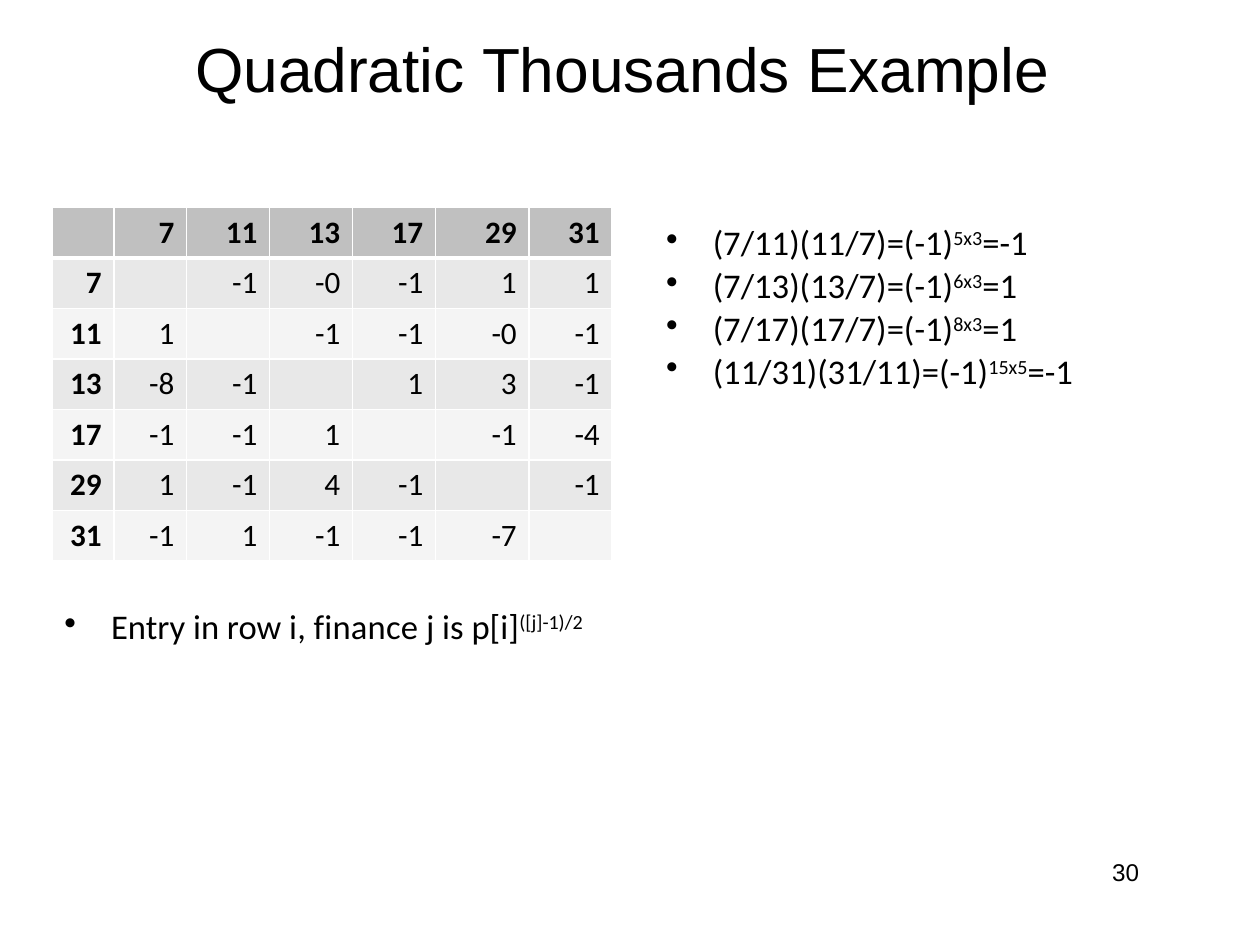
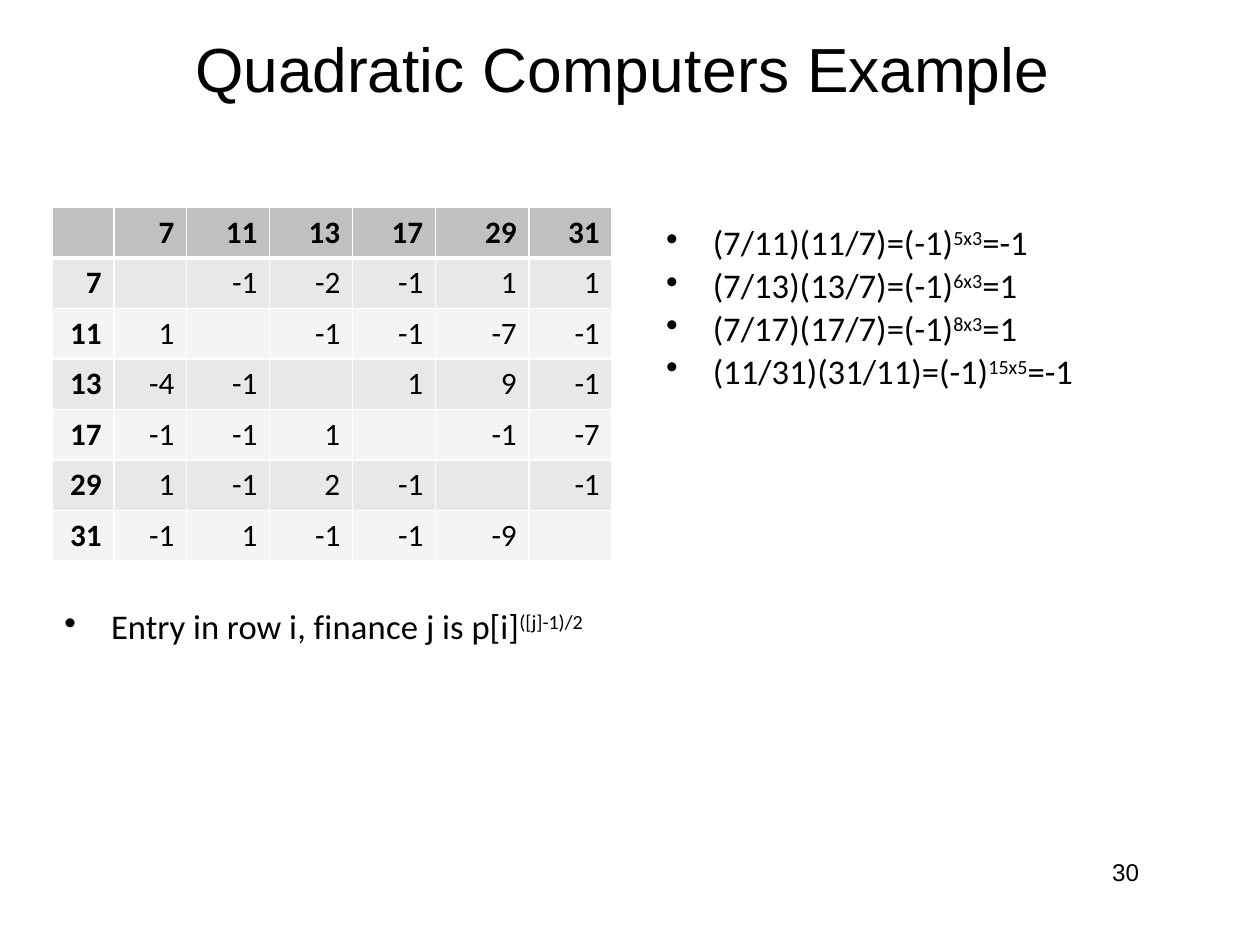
Thousands: Thousands -> Computers (636, 72)
7 -1 -0: -0 -> -2 (328, 284)
-1 -1 -0: -0 -> -7 (504, 334)
-8: -8 -> -4 (162, 385)
3: 3 -> 9 (509, 385)
1 -1 -4: -4 -> -7 (587, 435)
4: 4 -> 2 (332, 486)
-7: -7 -> -9 (504, 536)
